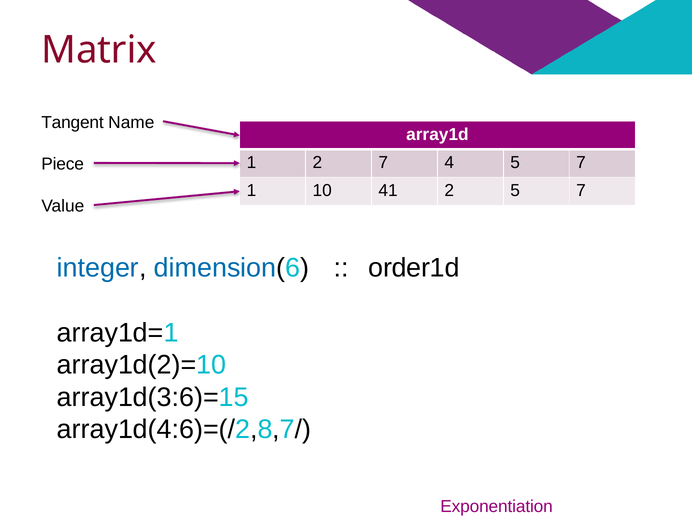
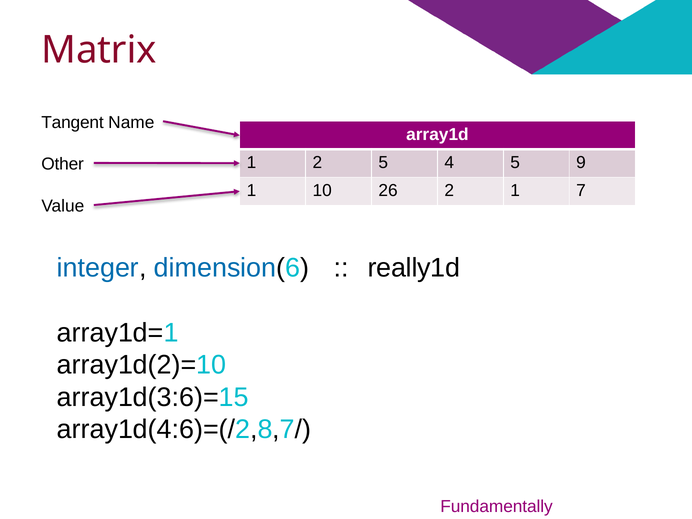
2 7: 7 -> 5 (383, 163)
4 5 7: 7 -> 9 (581, 163)
Piece: Piece -> Other (63, 164)
41: 41 -> 26 (388, 191)
2 5: 5 -> 1 (515, 191)
order1d: order1d -> really1d (414, 268)
Exponentiation: Exponentiation -> Fundamentally (497, 507)
